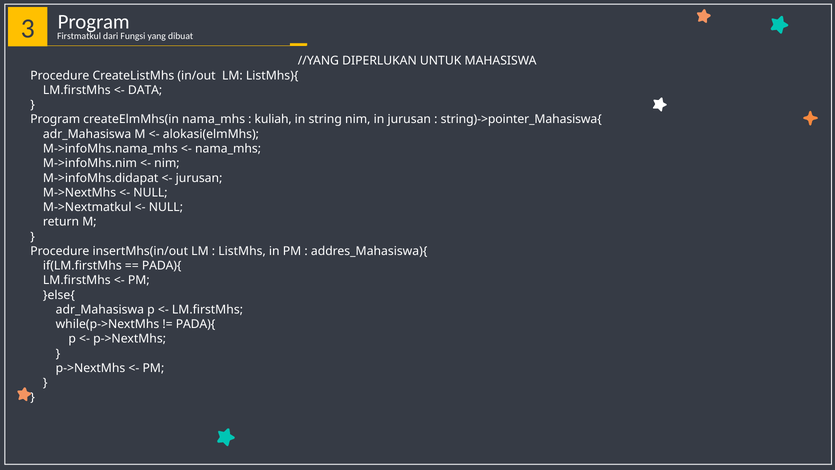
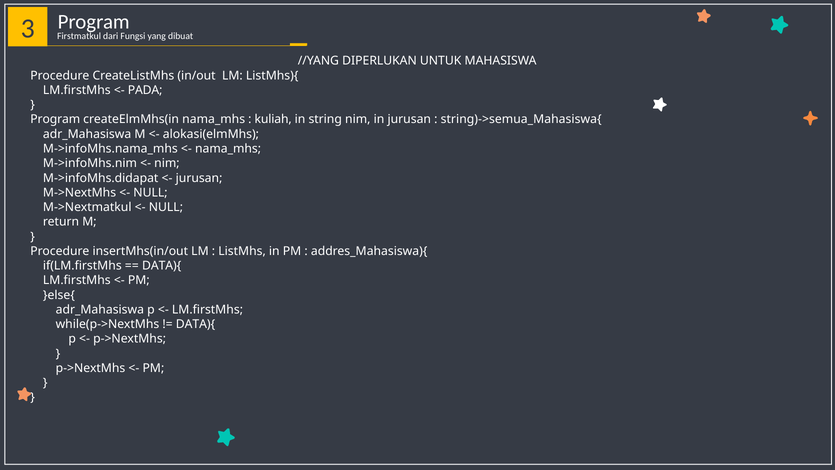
DATA: DATA -> PADA (145, 90)
string)->pointer_Mahasiswa{: string)->pointer_Mahasiswa{ -> string)->semua_Mahasiswa{ (521, 119)
PADA){: PADA){ -> DATA){ (162, 266)
PADA){: PADA){ -> DATA){ (196, 324)
